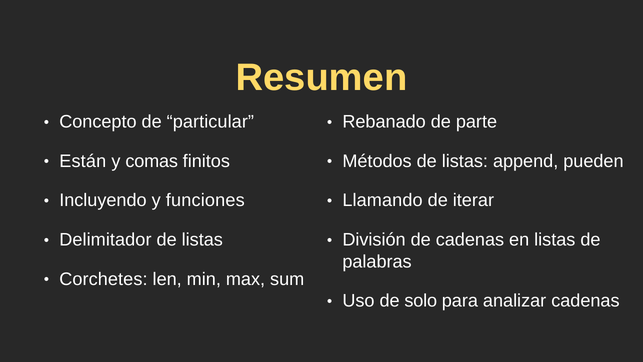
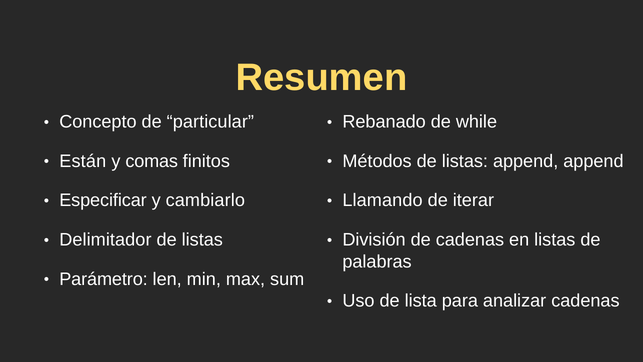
parte: parte -> while (476, 122)
append pueden: pueden -> append (593, 161)
Incluyendo: Incluyendo -> Especificar (103, 200)
funciones: funciones -> cambiarlo (205, 200)
Corchetes: Corchetes -> Parámetro (103, 279)
solo: solo -> lista (421, 301)
